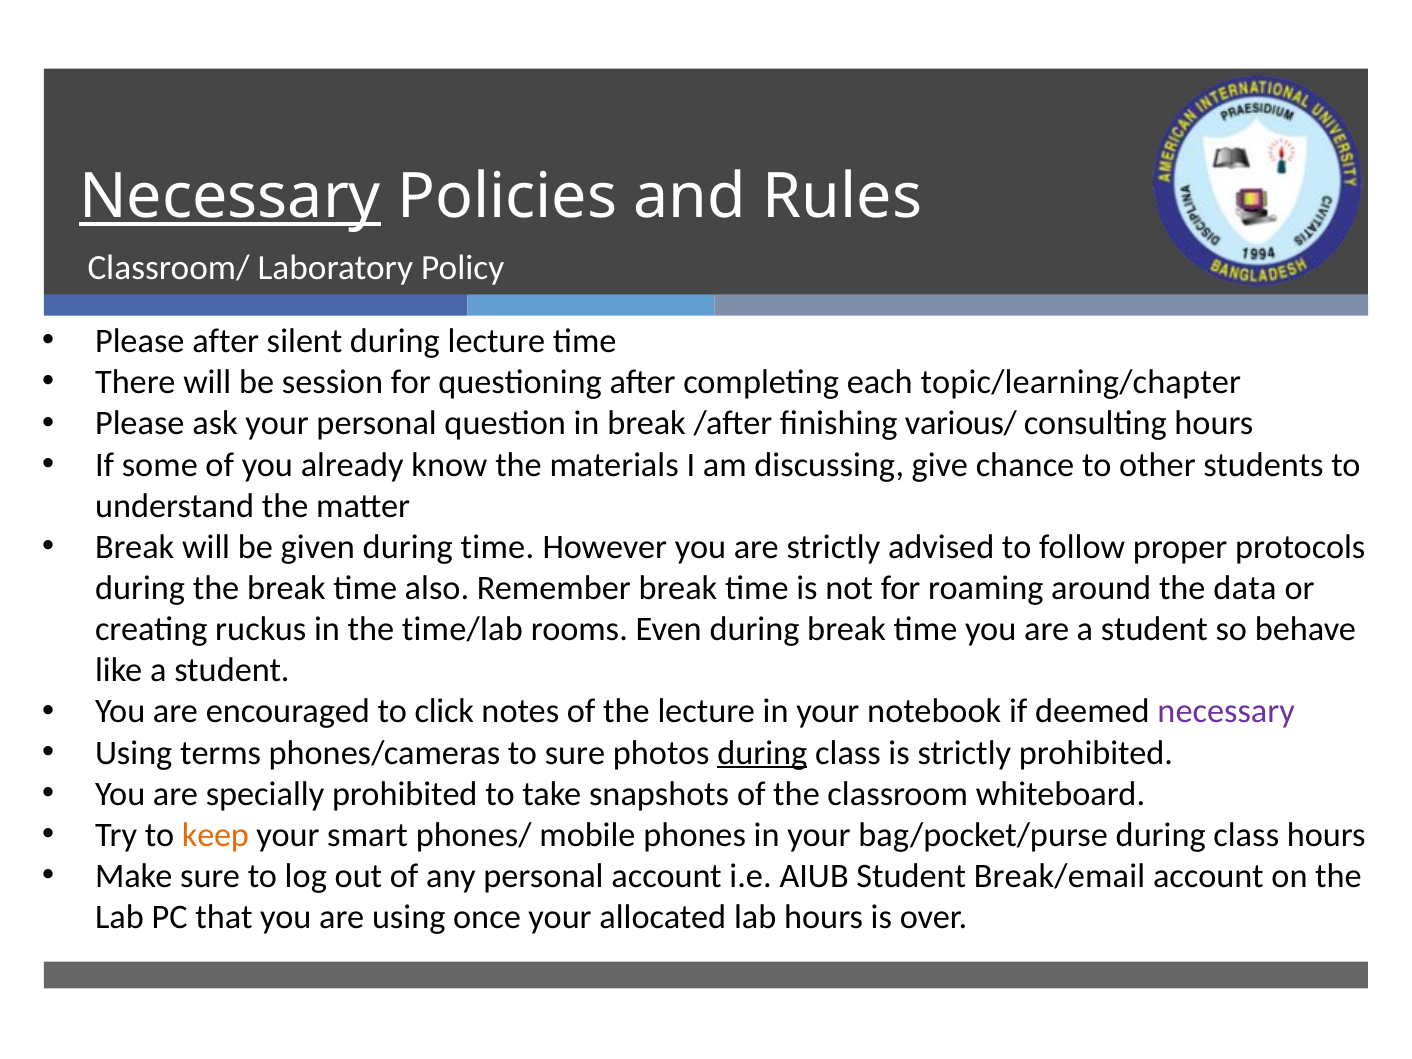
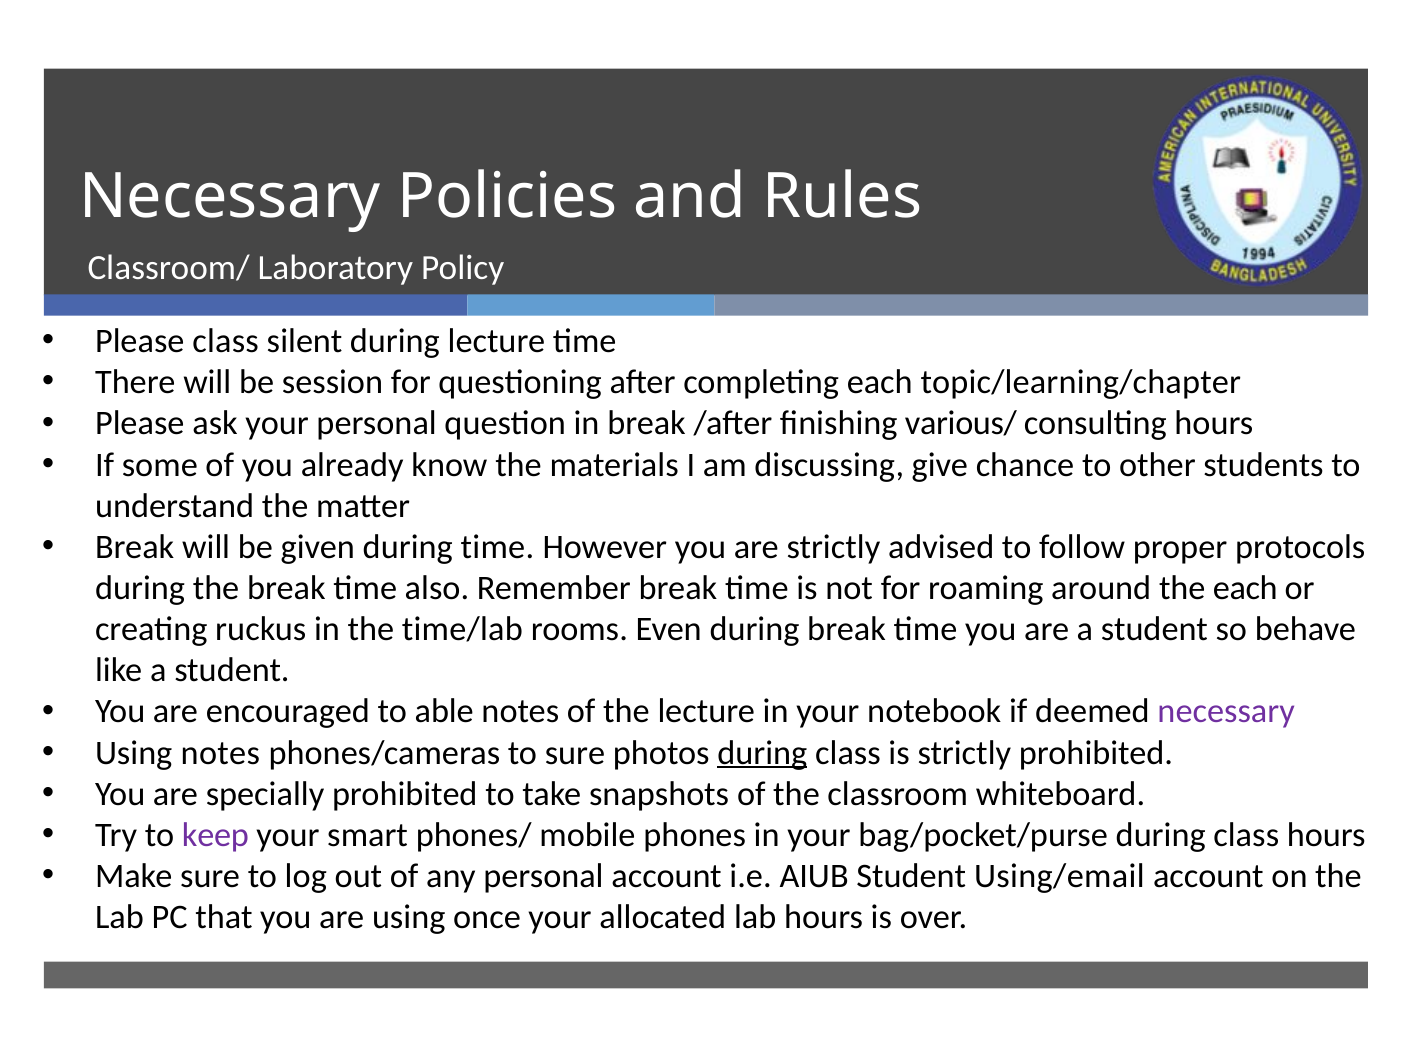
Necessary underline: present -> none (230, 197)
Please after: after -> class (226, 341)
the data: data -> each (1245, 588)
click: click -> able (444, 712)
Using terms: terms -> notes (220, 753)
keep colour: orange -> purple (215, 835)
Break/email: Break/email -> Using/email (1059, 876)
